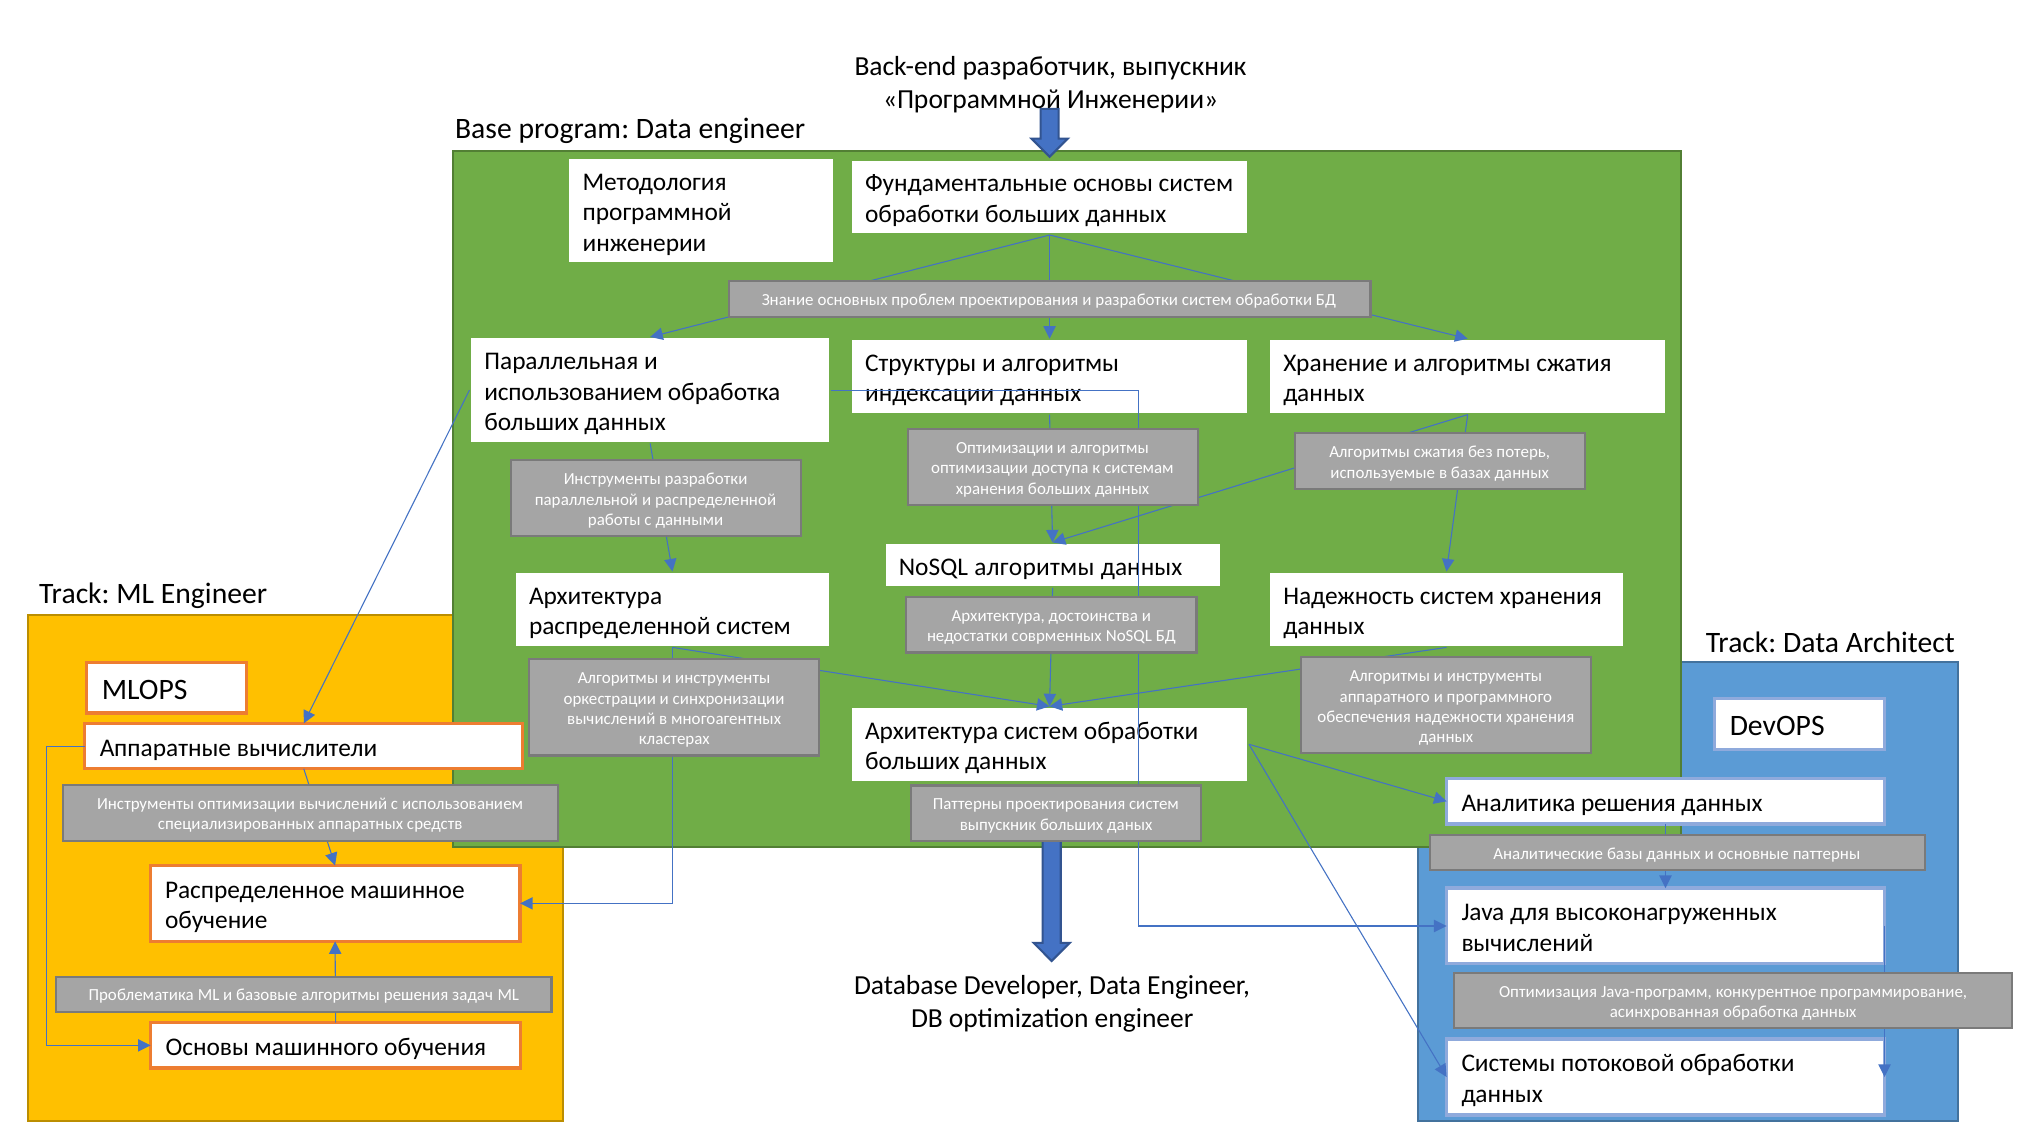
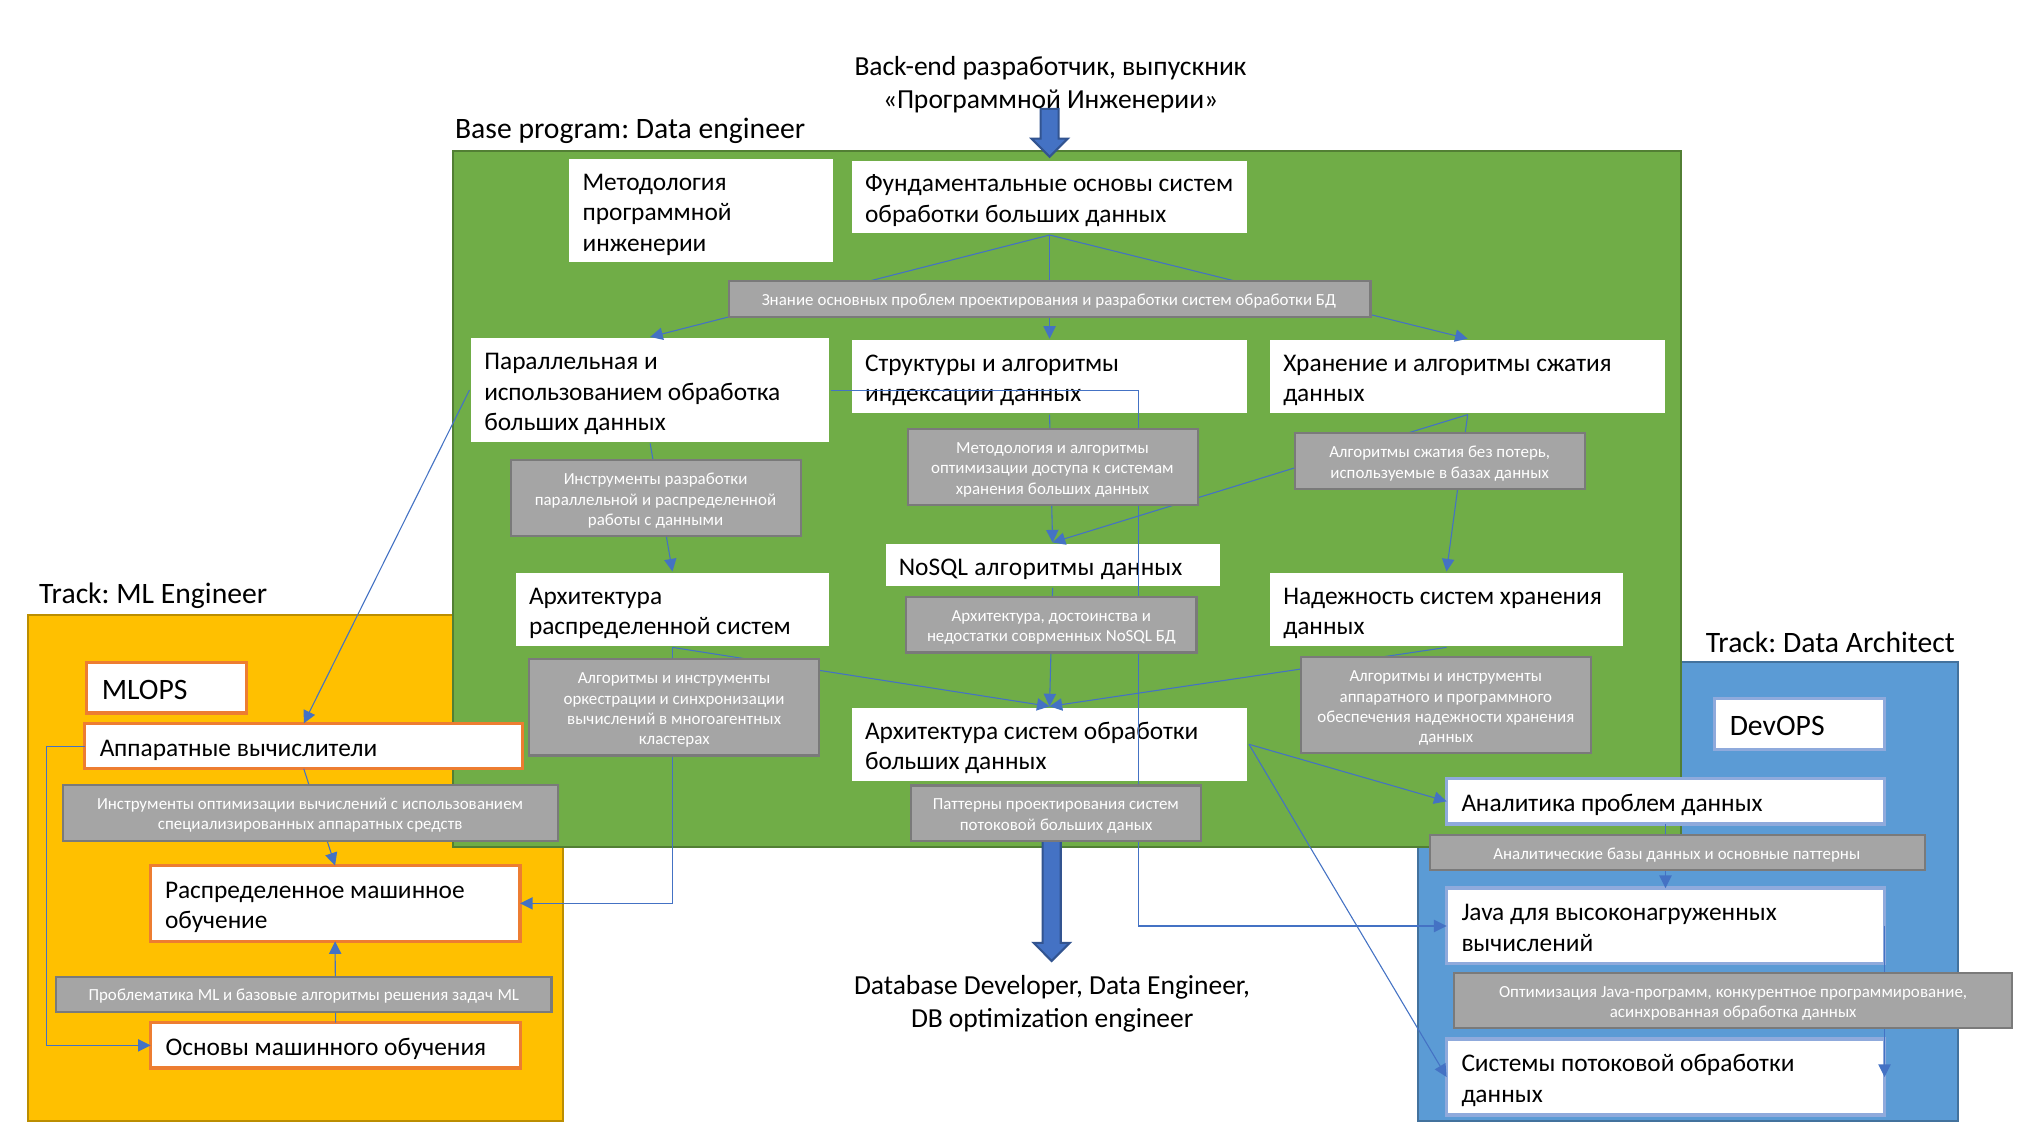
Оптимизации: Оптимизации -> Методология (1005, 448)
Аналитика решения: решения -> проблем (1629, 803)
выпускник: выпускник -> потоковой (998, 825)
